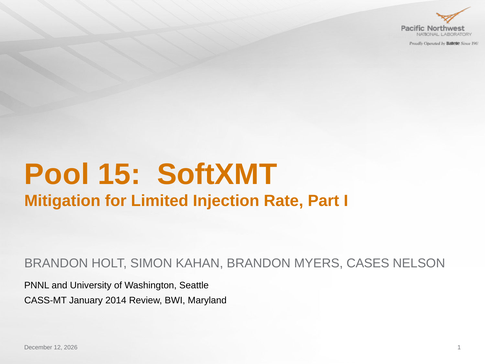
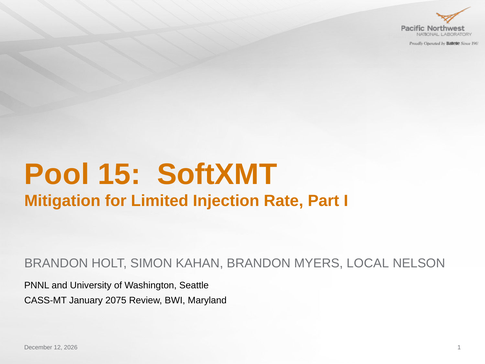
CASES: CASES -> LOCAL (368, 263)
2014: 2014 -> 2075 (116, 300)
